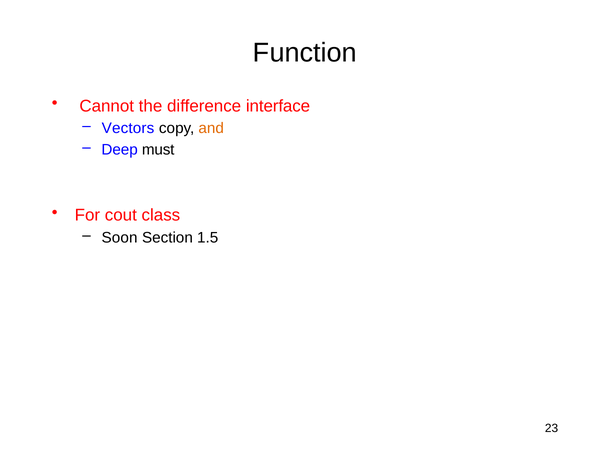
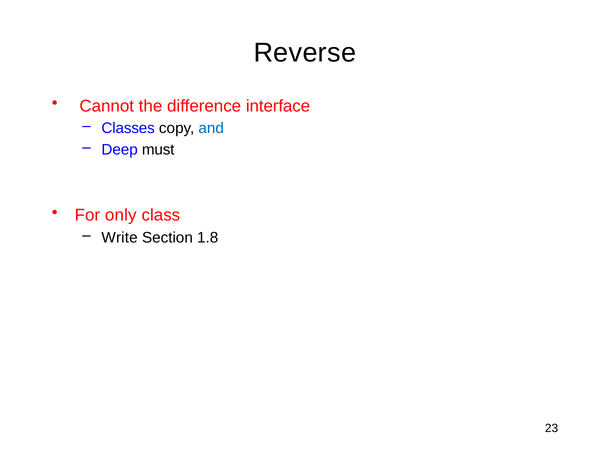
Function: Function -> Reverse (305, 53)
Vectors: Vectors -> Classes (128, 128)
and colour: orange -> blue (211, 128)
cout: cout -> only (121, 215)
Soon: Soon -> Write (120, 237)
1.5: 1.5 -> 1.8 (208, 237)
